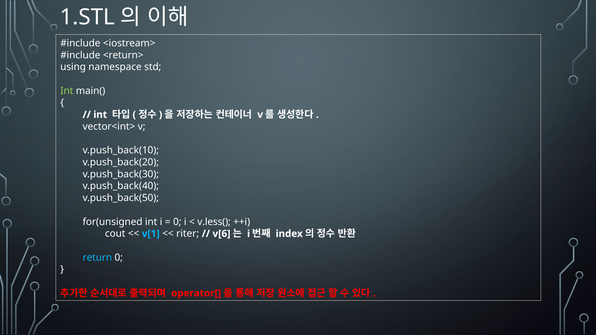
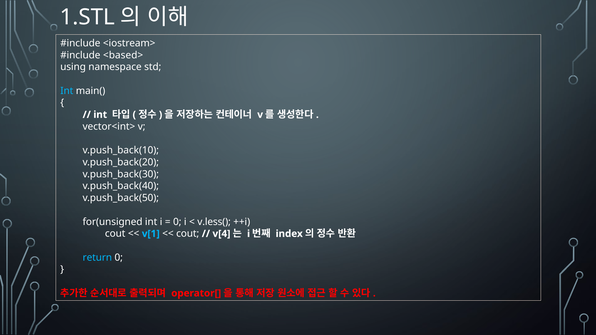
<return>: <return> -> <based> (123, 55)
Int colour: light green -> light blue (67, 91)
riter: riter -> cout (188, 234)
v[6: v[6 -> v[4 (221, 234)
